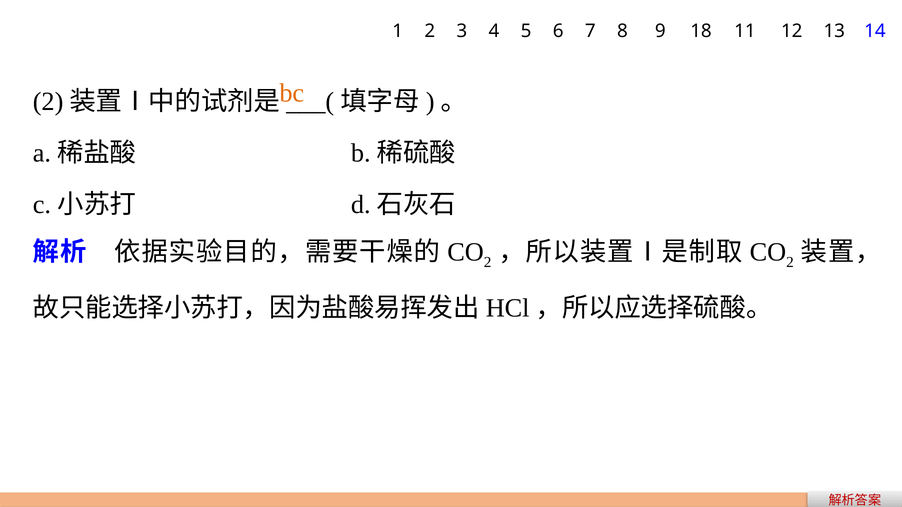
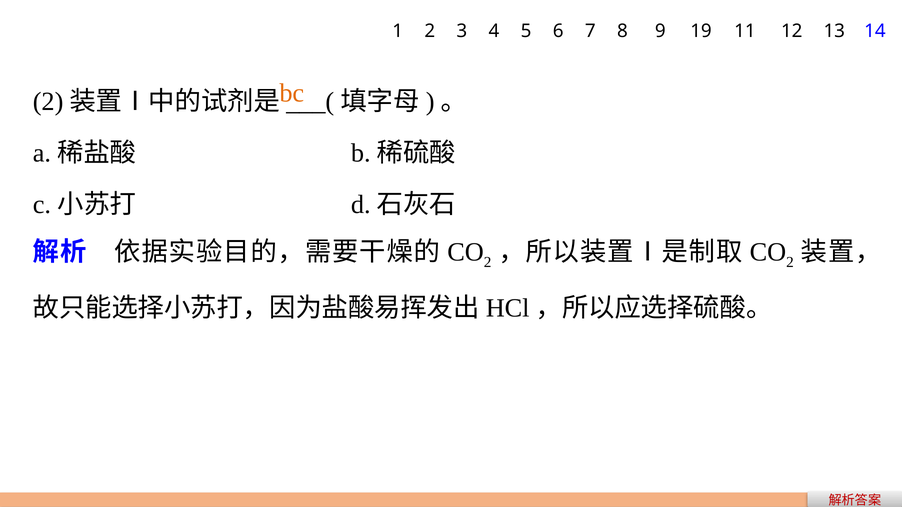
18: 18 -> 19 (701, 31)
